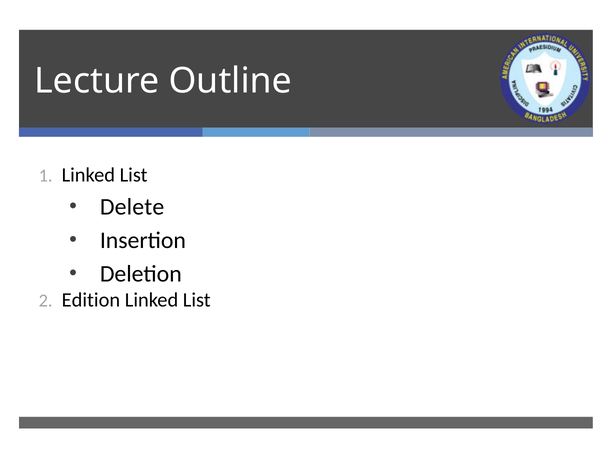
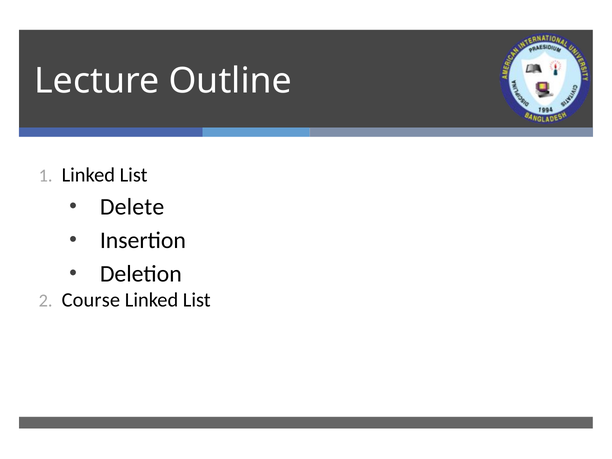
Edition: Edition -> Course (91, 300)
